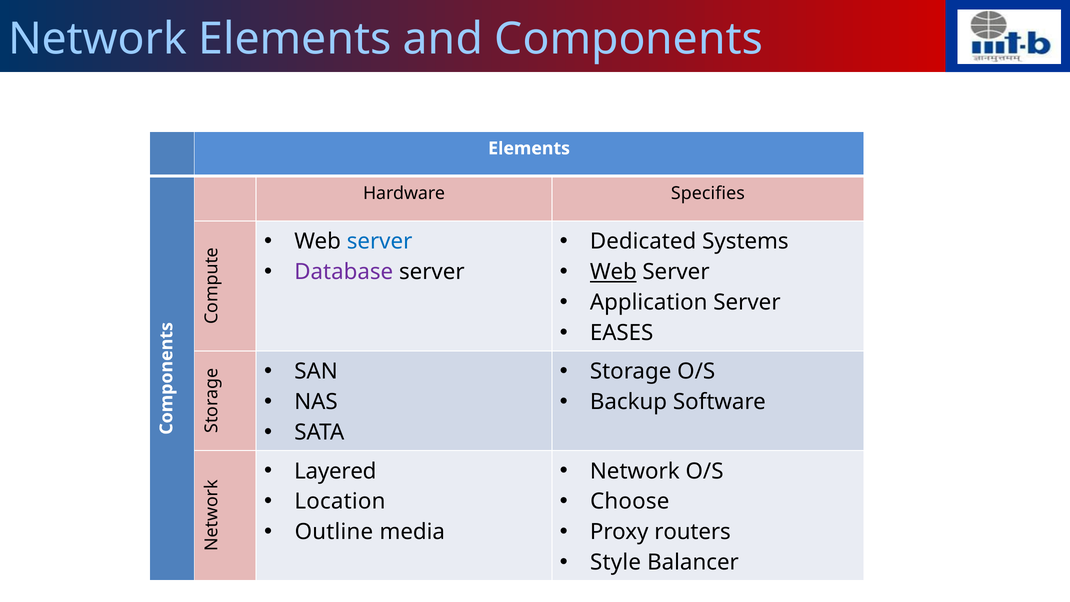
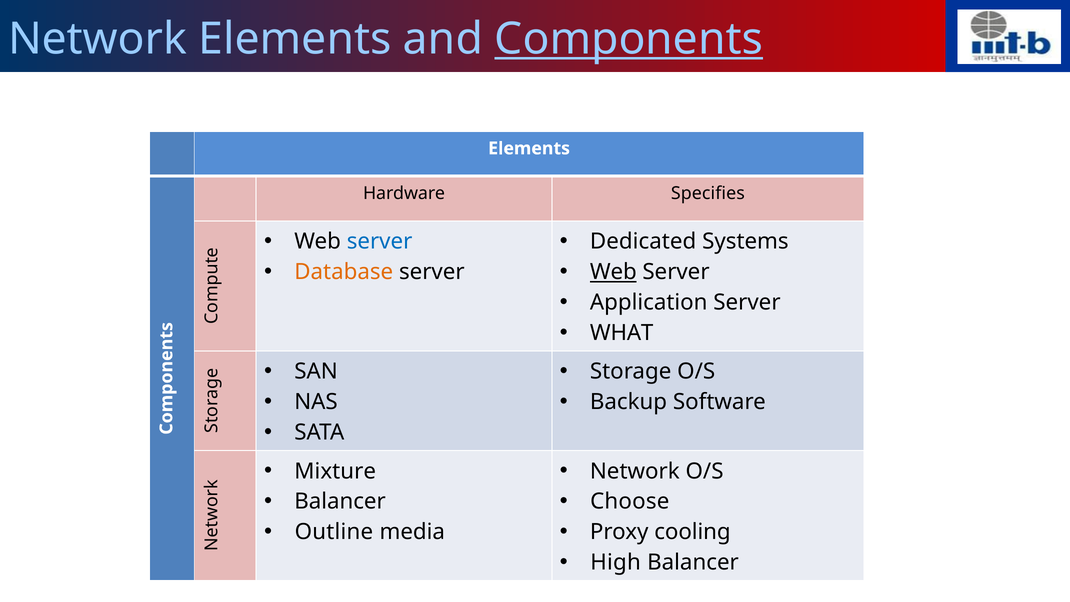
Components underline: none -> present (629, 39)
Database colour: purple -> orange (344, 272)
EASES: EASES -> WHAT (622, 333)
Layered: Layered -> Mixture (335, 471)
Location: Location -> Balancer (340, 502)
routers: routers -> cooling (692, 532)
Style: Style -> High (616, 563)
